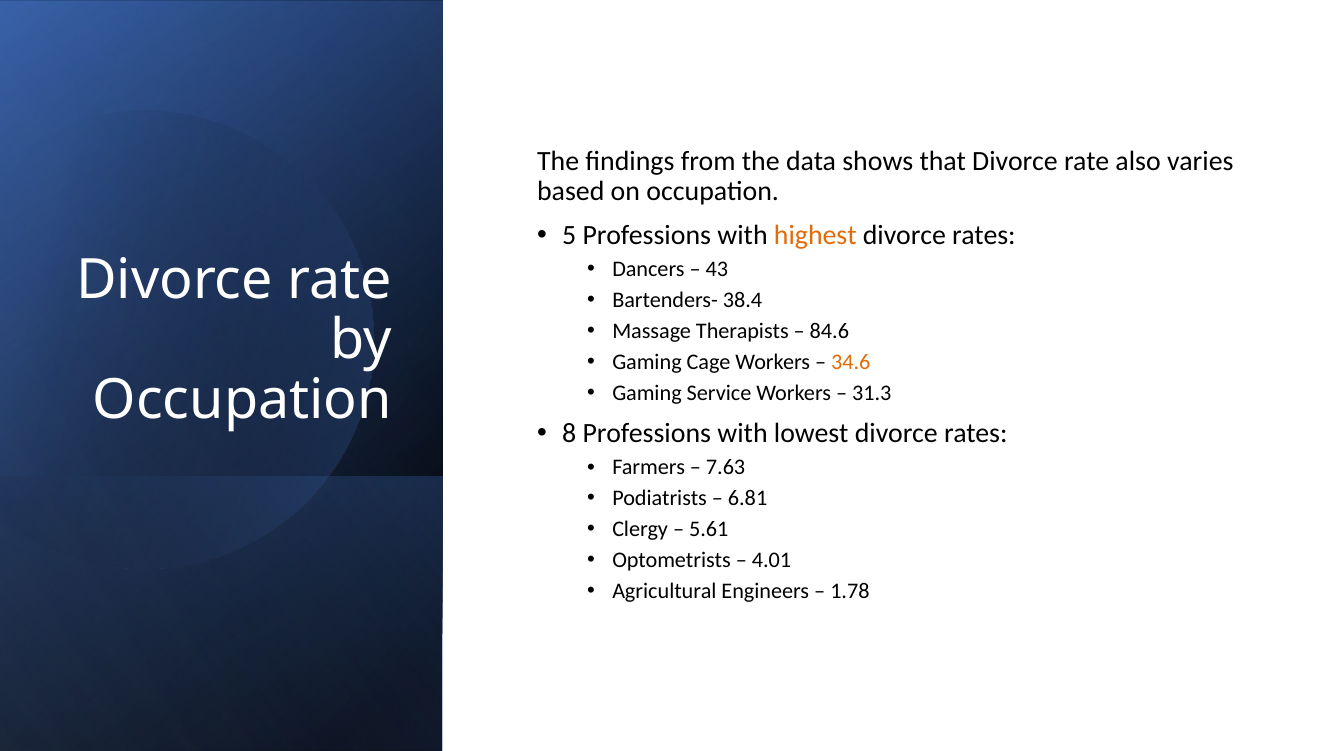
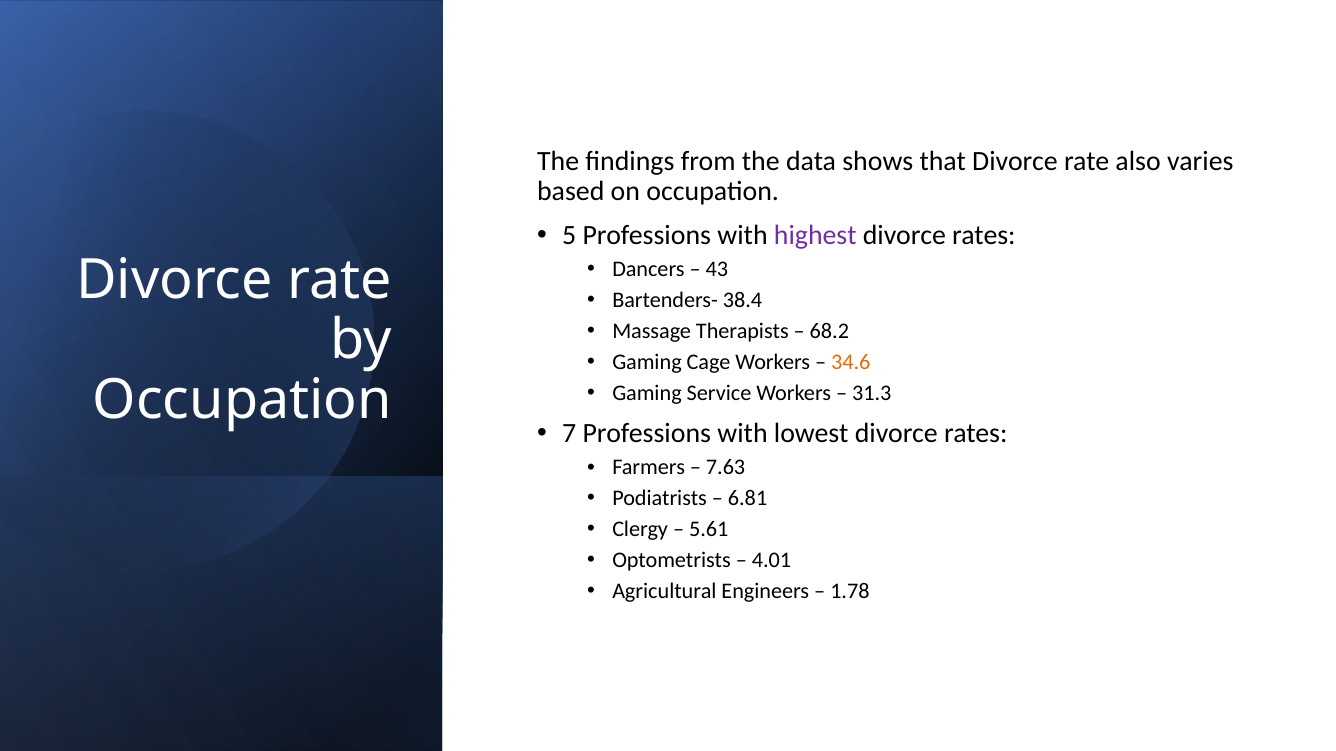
highest colour: orange -> purple (815, 235)
84.6: 84.6 -> 68.2 (829, 331)
8: 8 -> 7 (569, 434)
